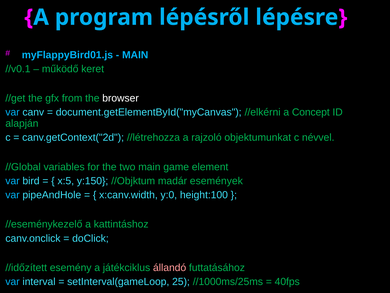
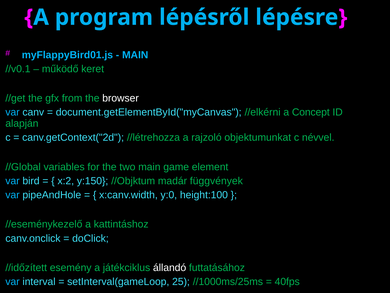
x:5: x:5 -> x:2 (66, 181)
események: események -> függvények (216, 181)
állandó colour: pink -> white (170, 267)
